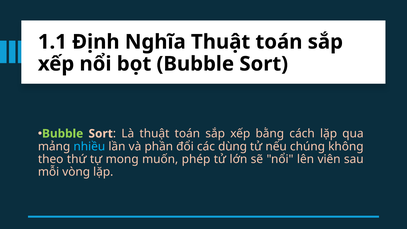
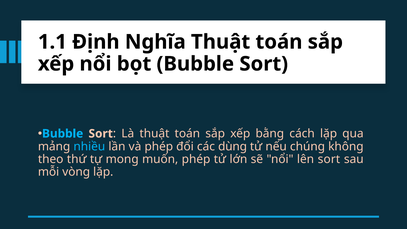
Bubble colour: light green -> light blue (63, 134)
và phần: phần -> phép (159, 146)
lên viên: viên -> sort (329, 159)
